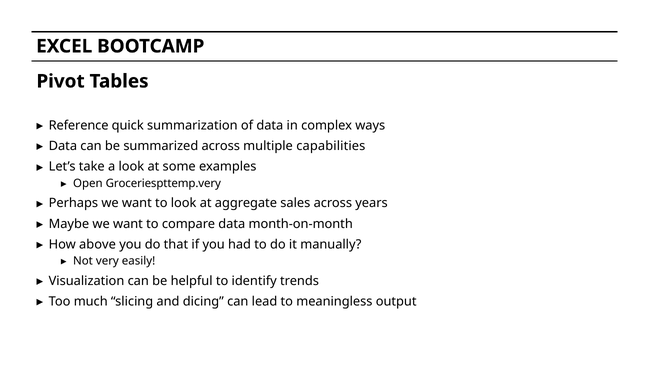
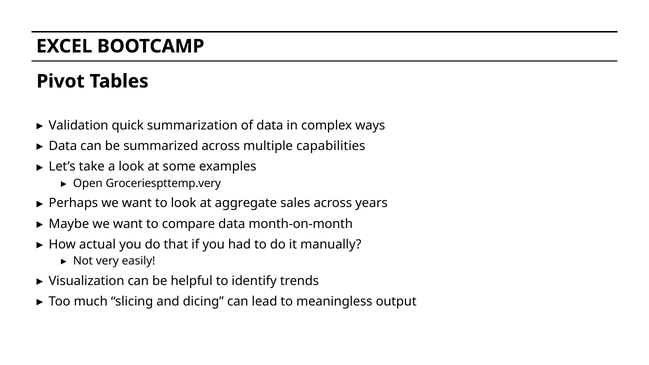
Reference: Reference -> Validation (79, 125)
above: above -> actual (97, 244)
